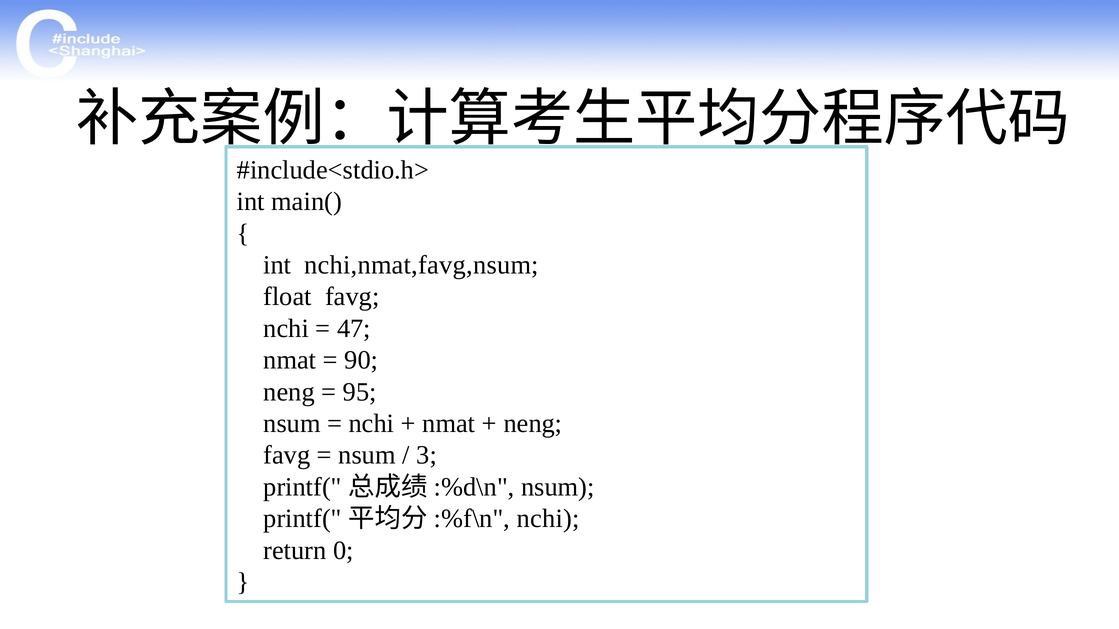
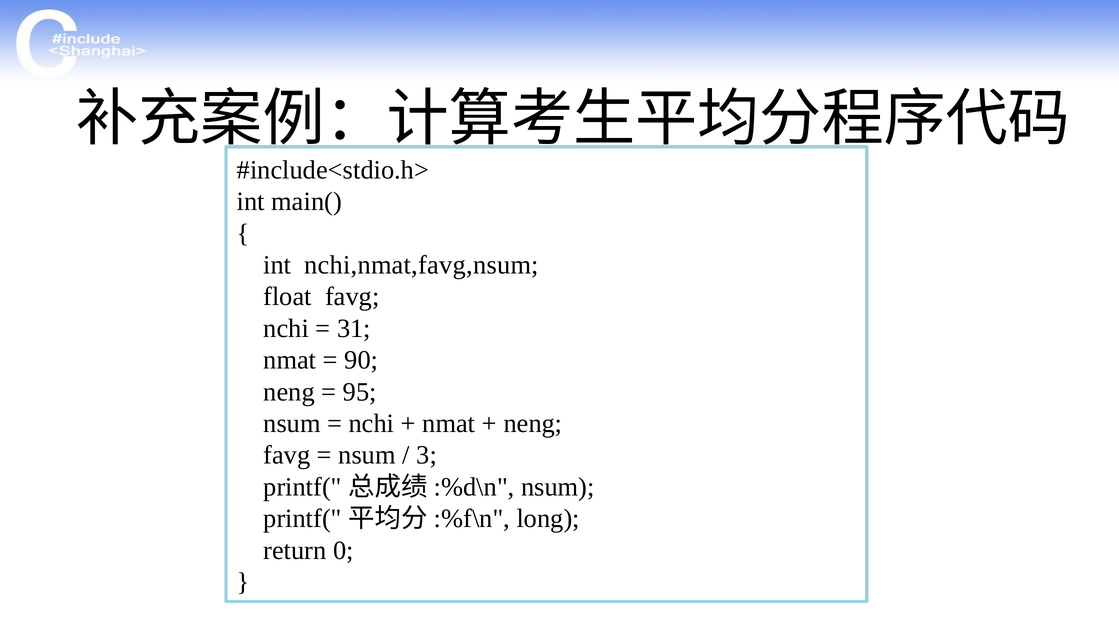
47: 47 -> 31 (354, 329)
nchi: nchi -> long (548, 519)
